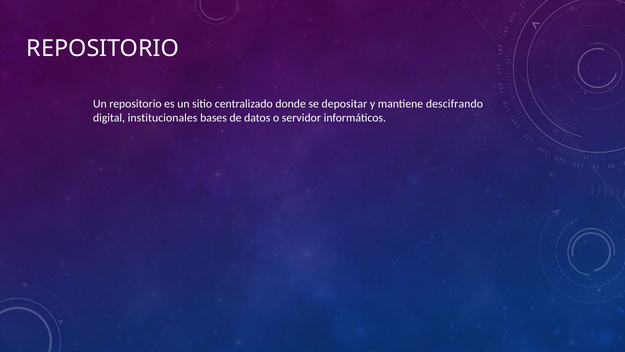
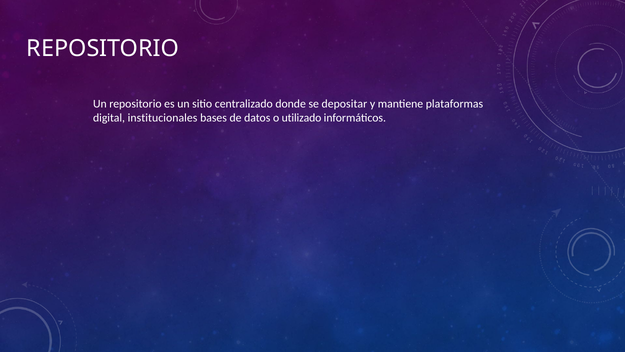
descifrando: descifrando -> plataformas (455, 104)
servidor: servidor -> utilizado (302, 118)
